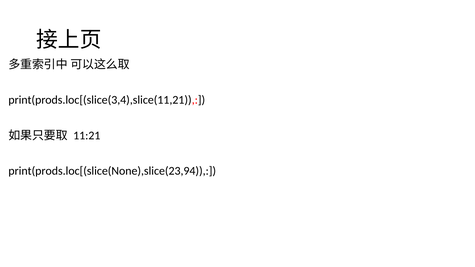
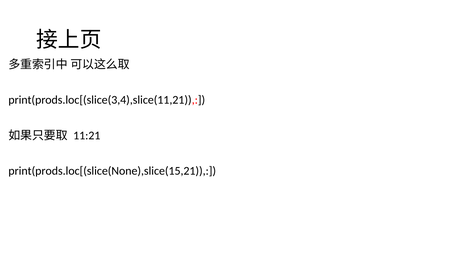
print(prods.loc[(slice(None),slice(23,94: print(prods.loc[(slice(None),slice(23,94 -> print(prods.loc[(slice(None),slice(15,21 (112, 171)
